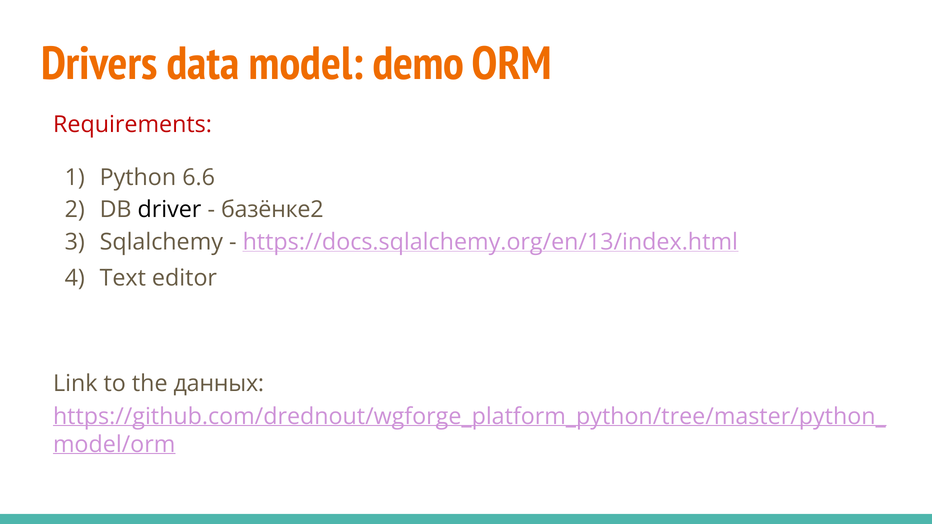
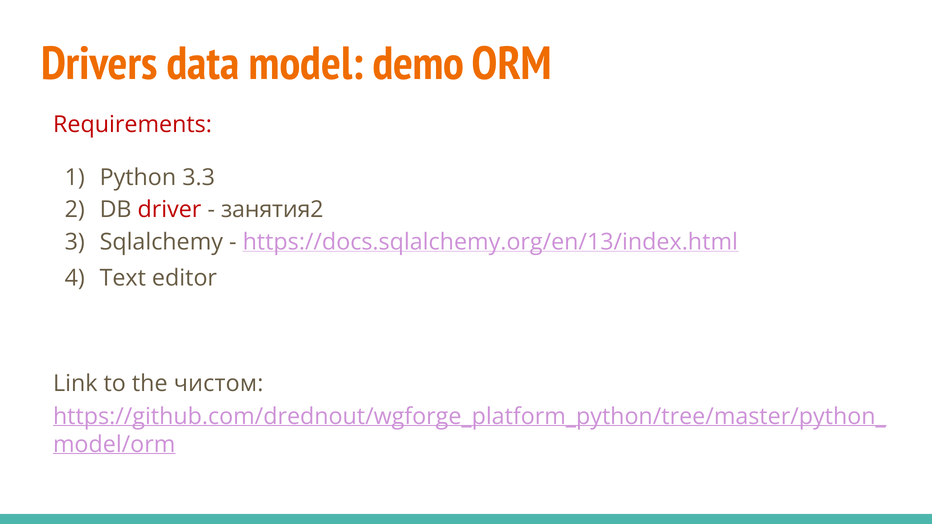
6.6: 6.6 -> 3.3 (199, 178)
driver colour: black -> red (169, 210)
базёнке2: базёнке2 -> занятия2 (272, 210)
данных: данных -> чистом (219, 384)
